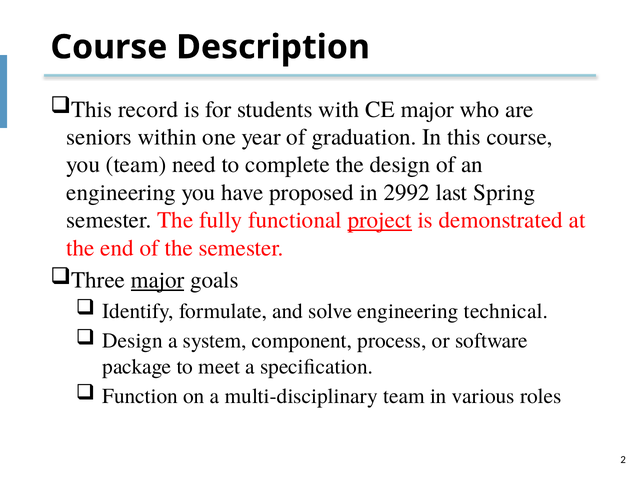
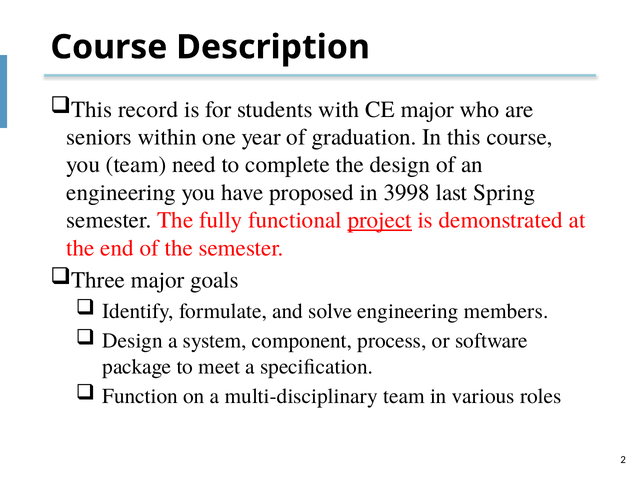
2992: 2992 -> 3998 (407, 193)
major underline: present -> none (158, 280)
technical: technical -> members (506, 311)
